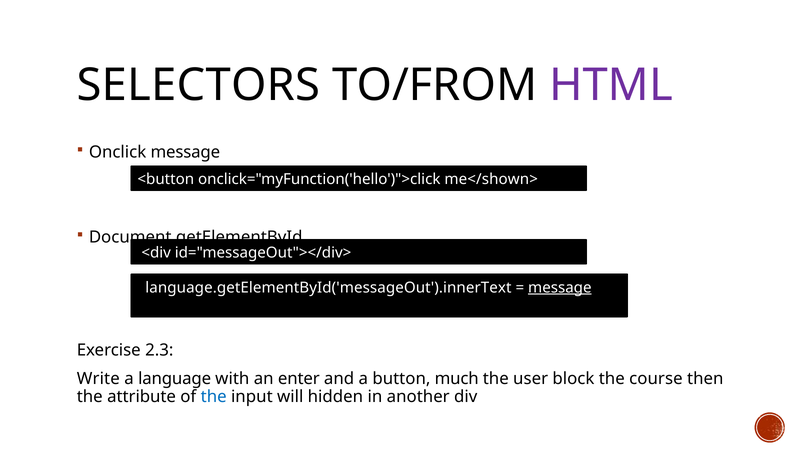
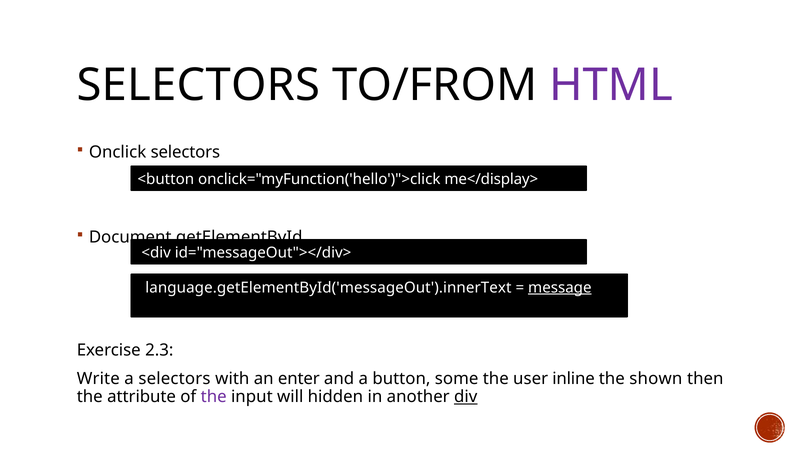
Onclick message: message -> selectors (185, 152)
me</shown>: me</shown> -> me</display> (491, 179)
a language: language -> selectors (174, 378)
much: much -> some (457, 378)
block: block -> inline (574, 378)
course: course -> shown (656, 378)
the colour: blue -> purple (214, 397)
div underline: none -> present (466, 397)
